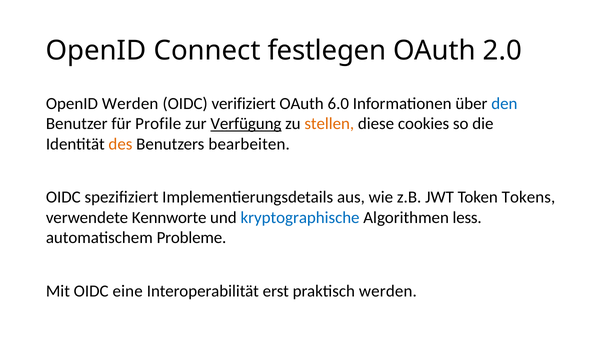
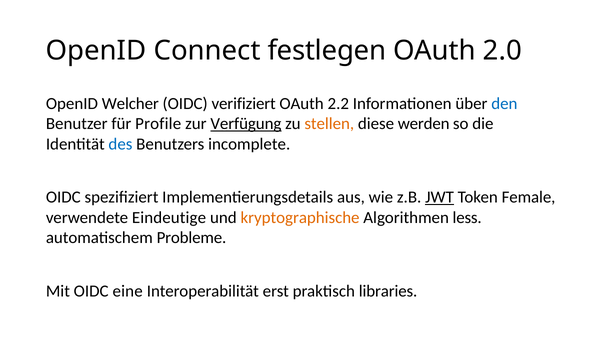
OpenID Werden: Werden -> Welcher (130, 104)
6.0: 6.0 -> 2.2 (338, 104)
cookies: cookies -> werden (424, 124)
des colour: orange -> blue (120, 144)
bearbeiten: bearbeiten -> incomplete (249, 144)
JWT underline: none -> present (440, 198)
Tokens: Tokens -> Female (529, 198)
Kennworte: Kennworte -> Eindeutige (169, 218)
kryptographische colour: blue -> orange (300, 218)
praktisch werden: werden -> libraries (388, 292)
